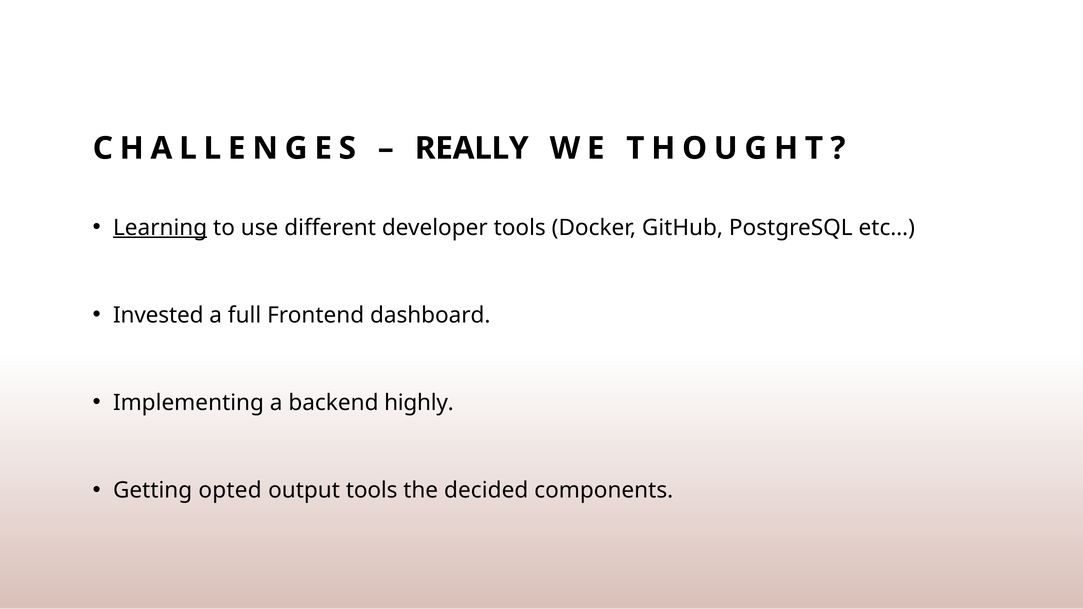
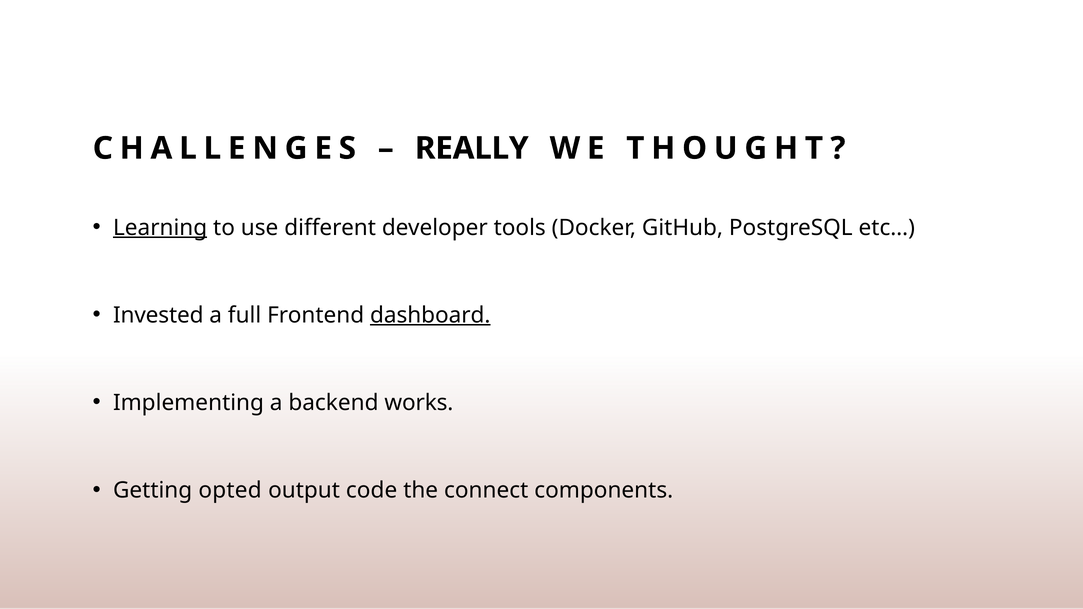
dashboard underline: none -> present (430, 315)
highly: highly -> works (419, 403)
output tools: tools -> code (372, 491)
decided: decided -> connect (486, 491)
